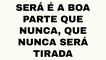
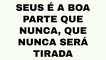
SERÁ: SERÁ -> SEUS (30, 8)
